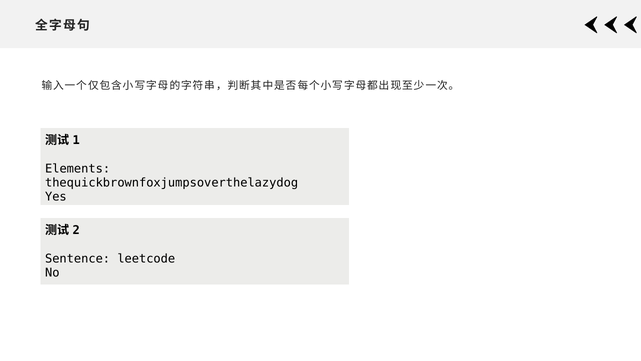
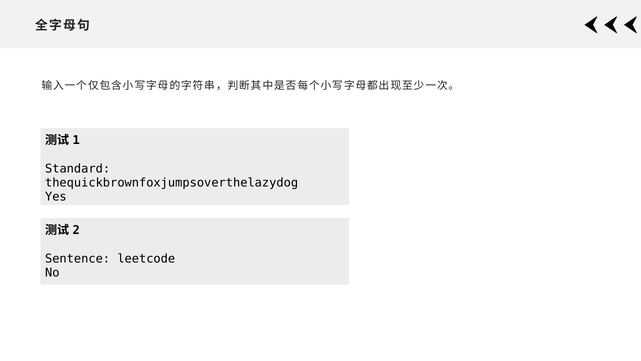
Elements: Elements -> Standard (78, 169)
